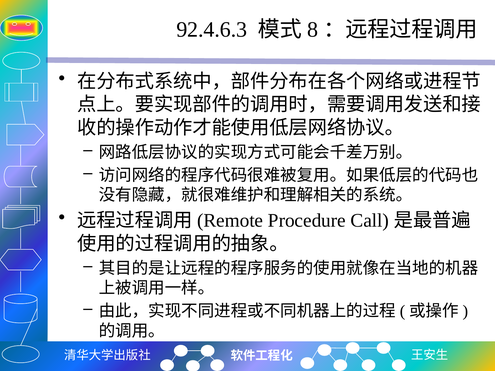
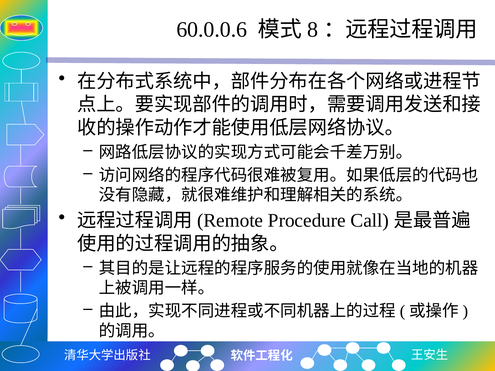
92.4.6.3: 92.4.6.3 -> 60.0.0.6 (212, 30)
